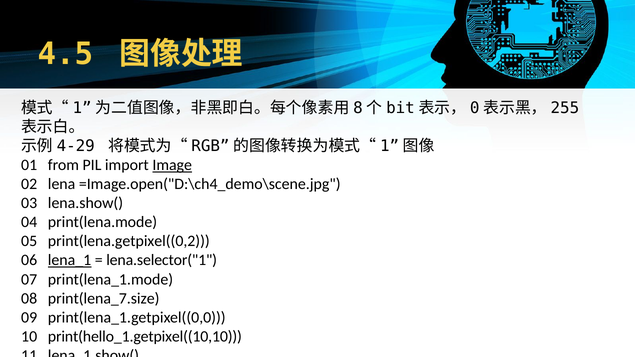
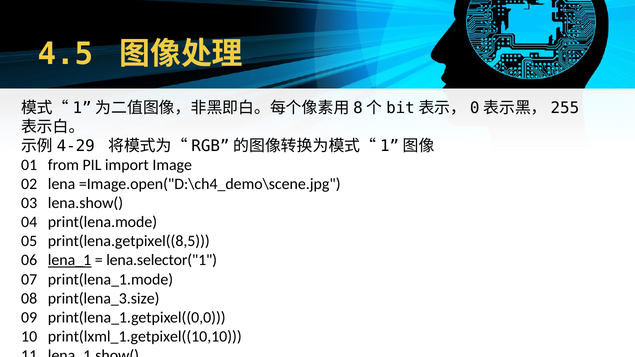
Image underline: present -> none (172, 165)
print(lena.getpixel((0,2: print(lena.getpixel((0,2 -> print(lena.getpixel((8,5 (129, 241)
print(lena_7.size: print(lena_7.size -> print(lena_3.size (104, 298)
print(hello_1.getpixel((10,10: print(hello_1.getpixel((10,10 -> print(lxml_1.getpixel((10,10 (145, 337)
